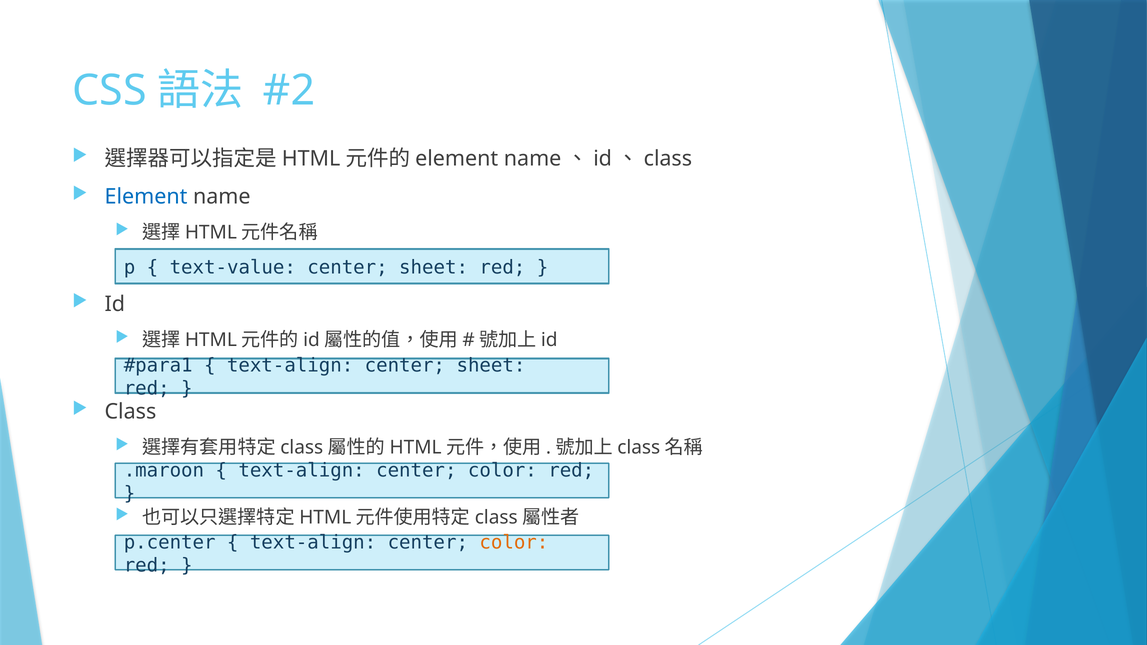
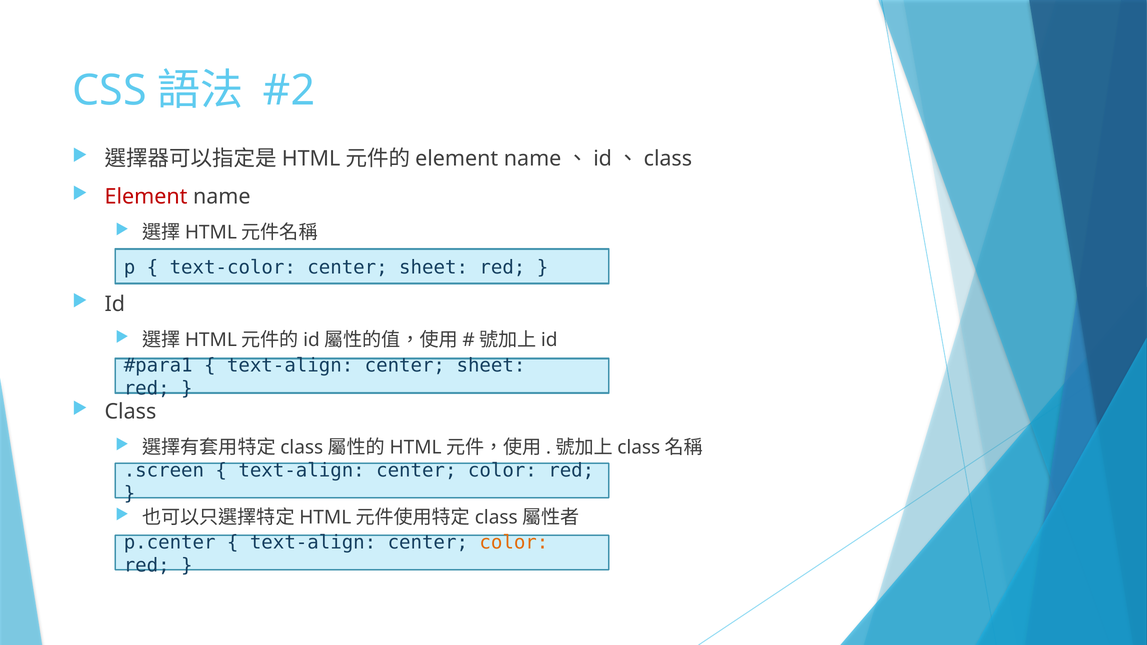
Element colour: blue -> red (146, 197)
text-value: text-value -> text-color (233, 268)
.maroon: .maroon -> .screen (164, 471)
